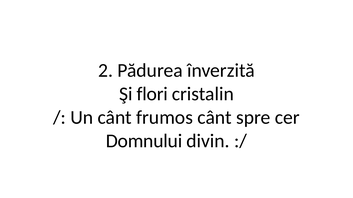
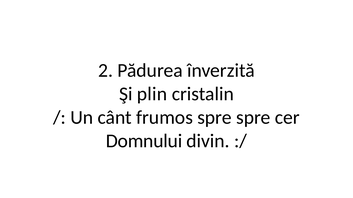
flori: flori -> plin (152, 94)
frumos cânt: cânt -> spre (215, 118)
